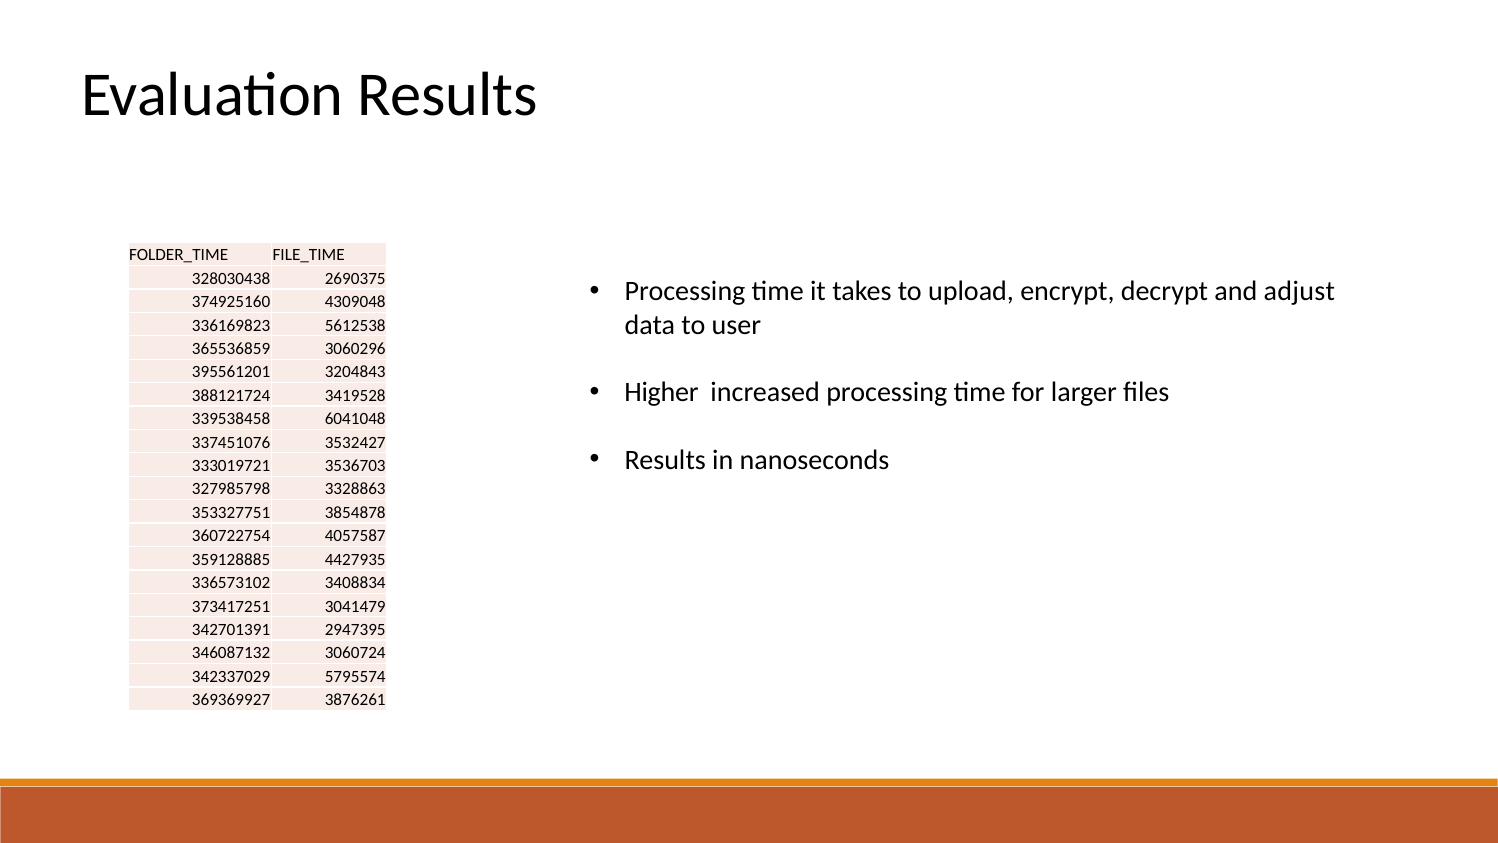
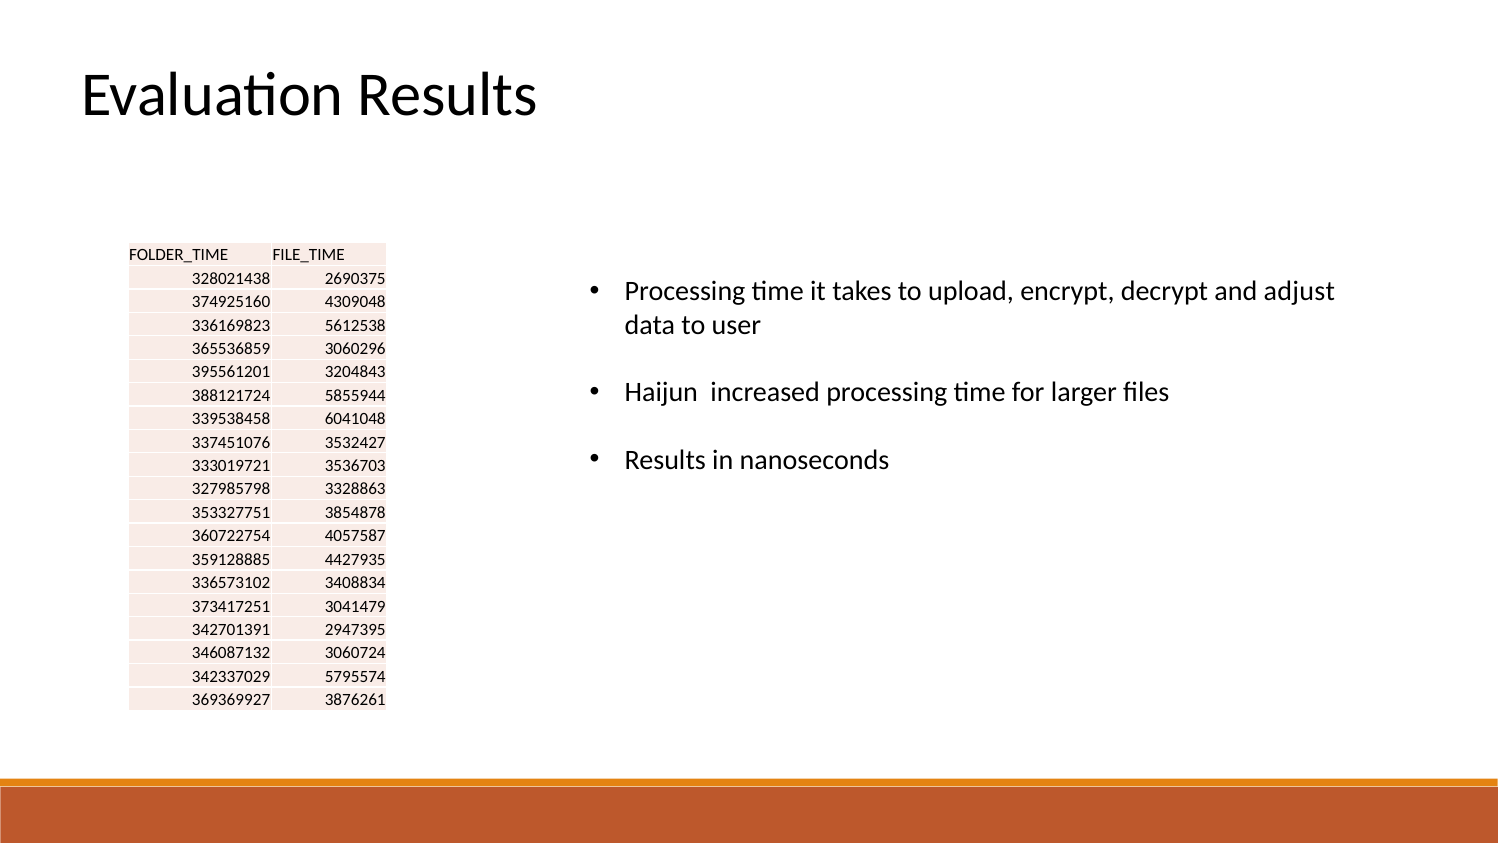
328030438: 328030438 -> 328021438 (231, 278)
Higher: Higher -> Haijun (661, 392)
3419528: 3419528 -> 5855944 (355, 395)
